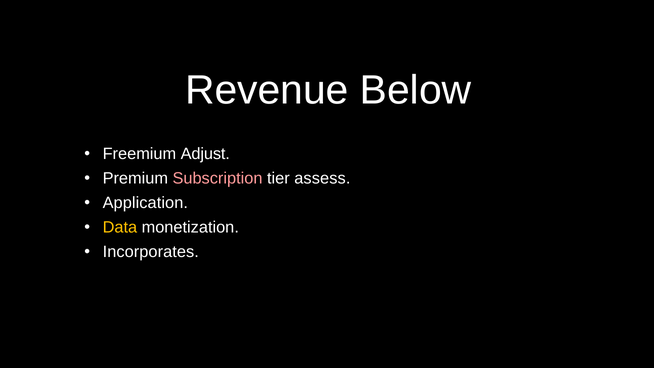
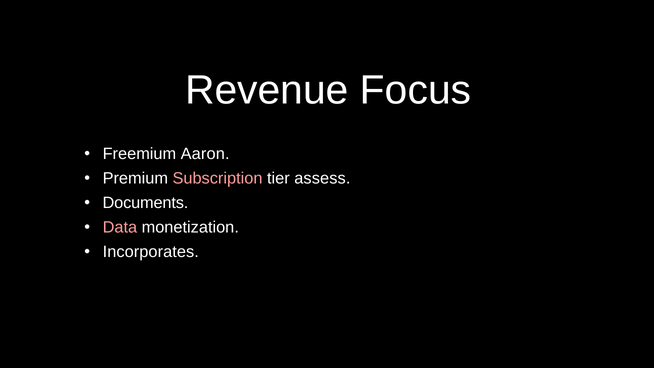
Below: Below -> Focus (416, 90)
Adjust: Adjust -> Aaron (205, 154)
Application: Application -> Documents (145, 203)
Data colour: yellow -> pink (120, 227)
